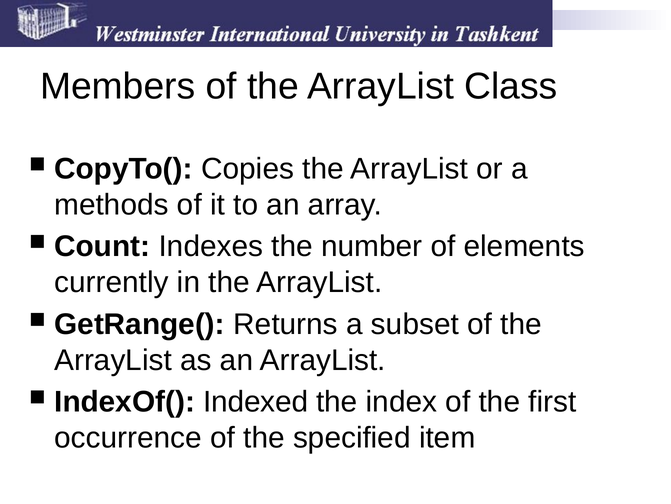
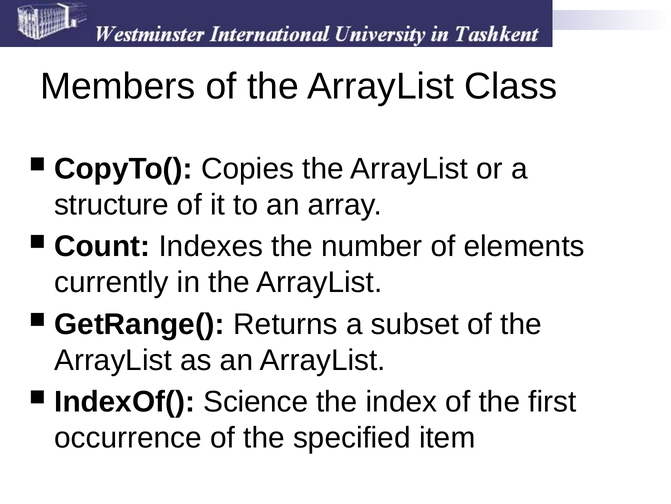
methods: methods -> structure (112, 205)
Indexed: Indexed -> Science (256, 401)
